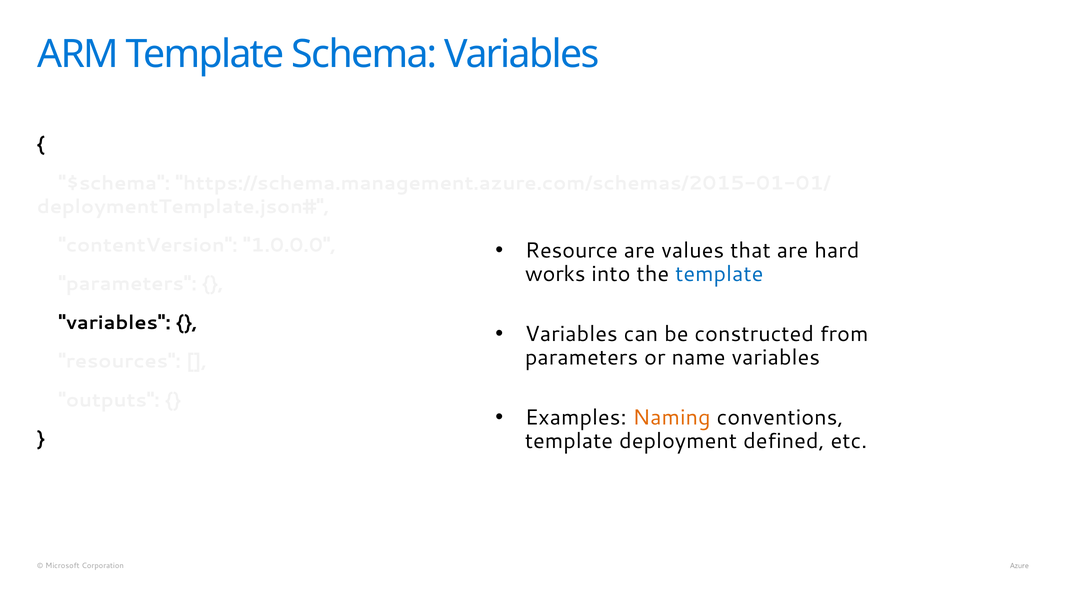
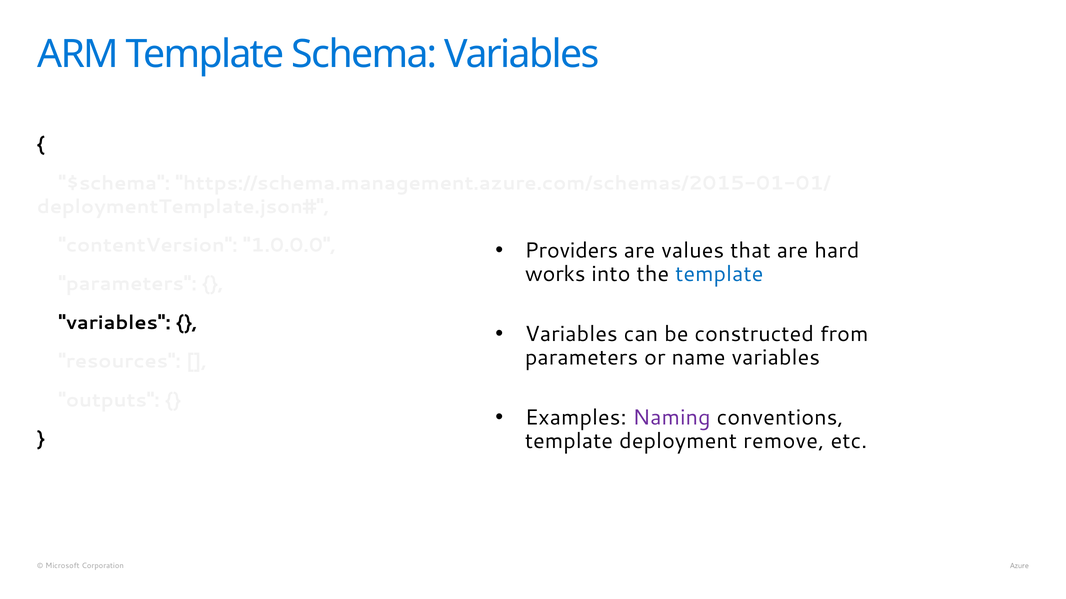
Resource: Resource -> Providers (571, 251)
Naming colour: orange -> purple (672, 418)
defined: defined -> remove (784, 441)
